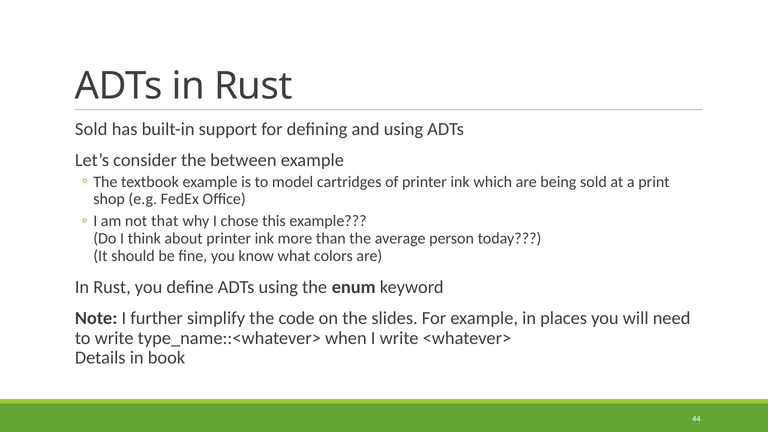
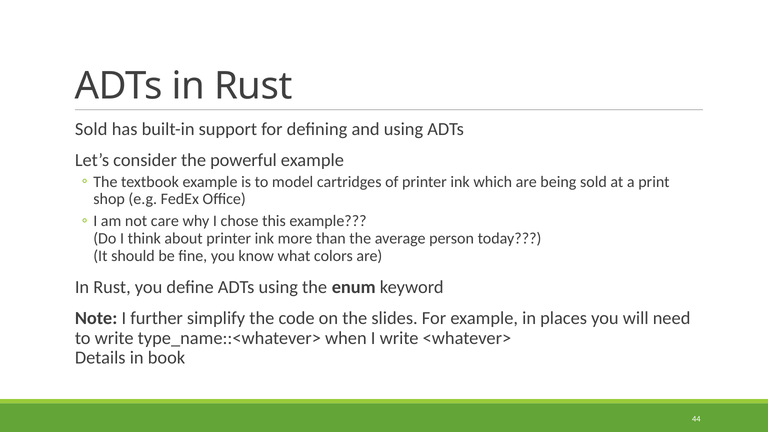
between: between -> powerful (243, 160)
that: that -> care (165, 221)
